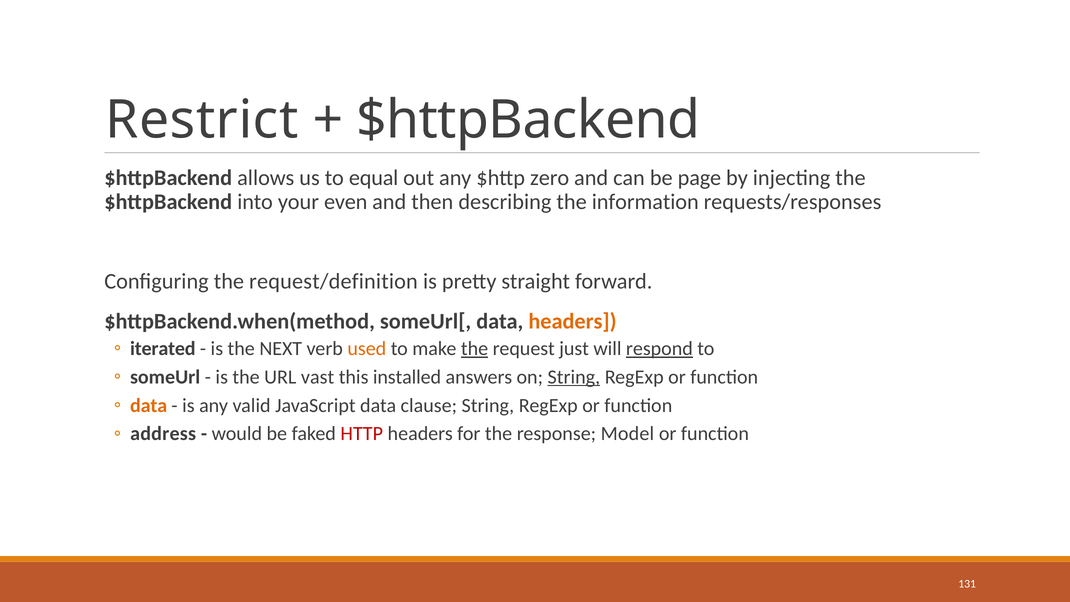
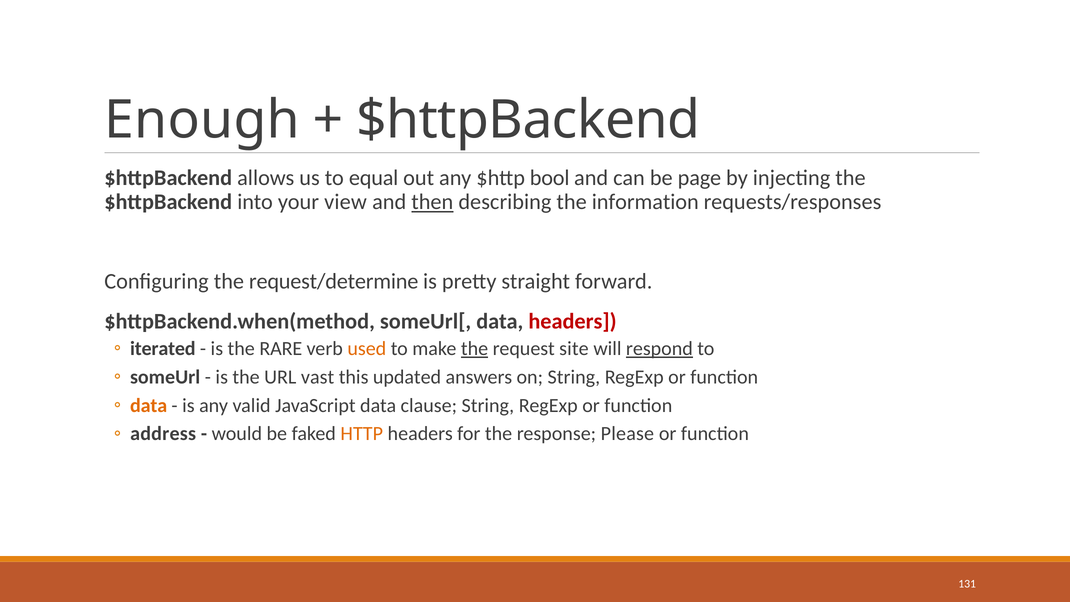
Restrict: Restrict -> Enough (202, 120)
zero: zero -> bool (550, 178)
even: even -> view (346, 202)
then underline: none -> present (432, 202)
request/definition: request/definition -> request/determine (334, 281)
headers colour: orange -> red (572, 321)
NEXT: NEXT -> RARE (281, 349)
just: just -> site (574, 349)
installed: installed -> updated (407, 377)
String underline: present -> none (574, 377)
HTTP colour: red -> orange (362, 434)
Model: Model -> Please (627, 434)
